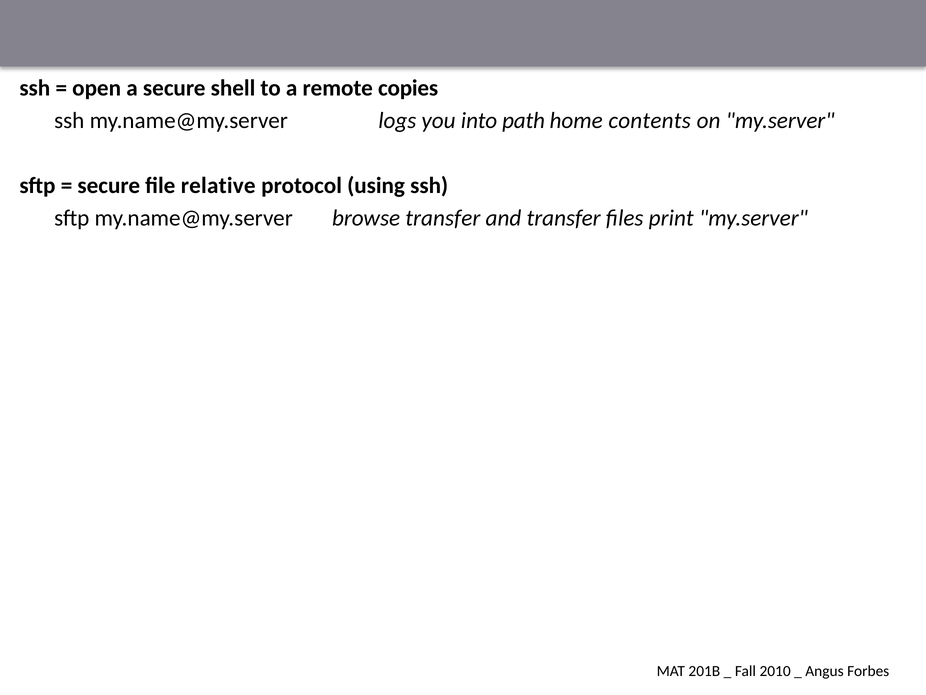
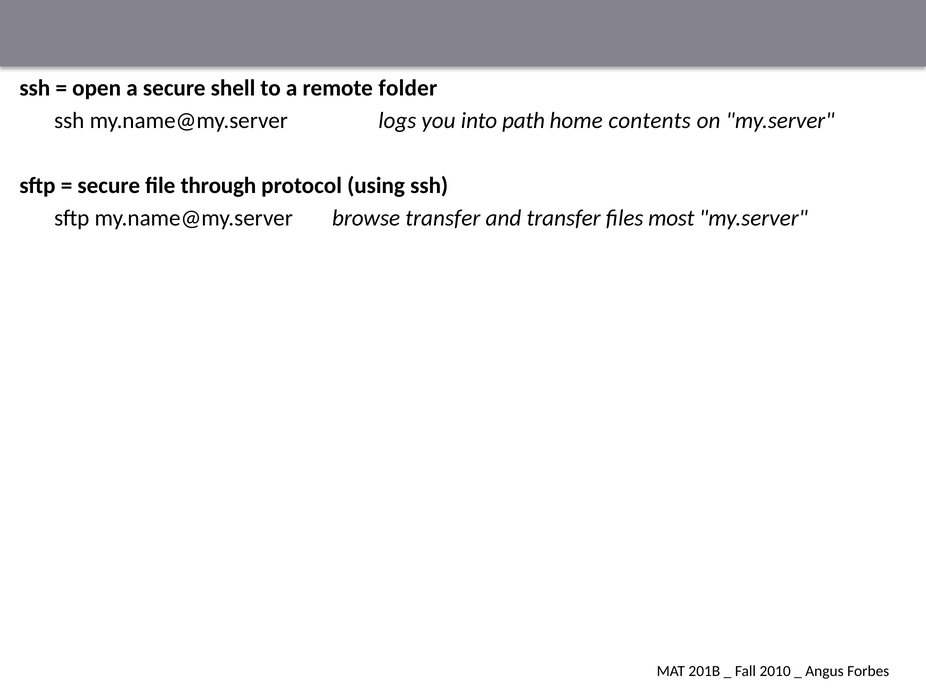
copies: copies -> folder (408, 88)
relative: relative -> through (218, 186)
print: print -> most (671, 218)
